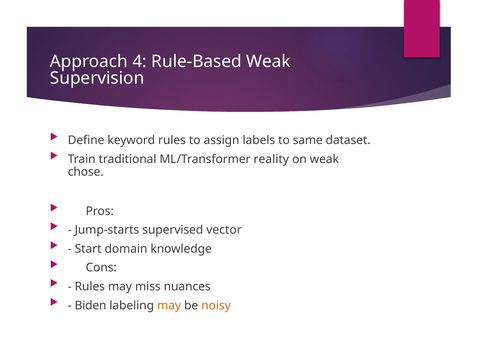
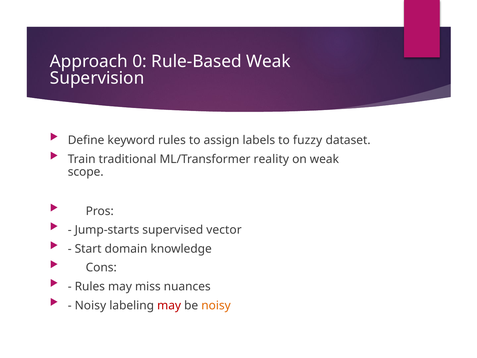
4: 4 -> 0 (140, 62)
same: same -> fuzzy (308, 140)
chose: chose -> scope (86, 172)
Biden: Biden -> Noisy (90, 305)
may colour: orange -> red (169, 305)
